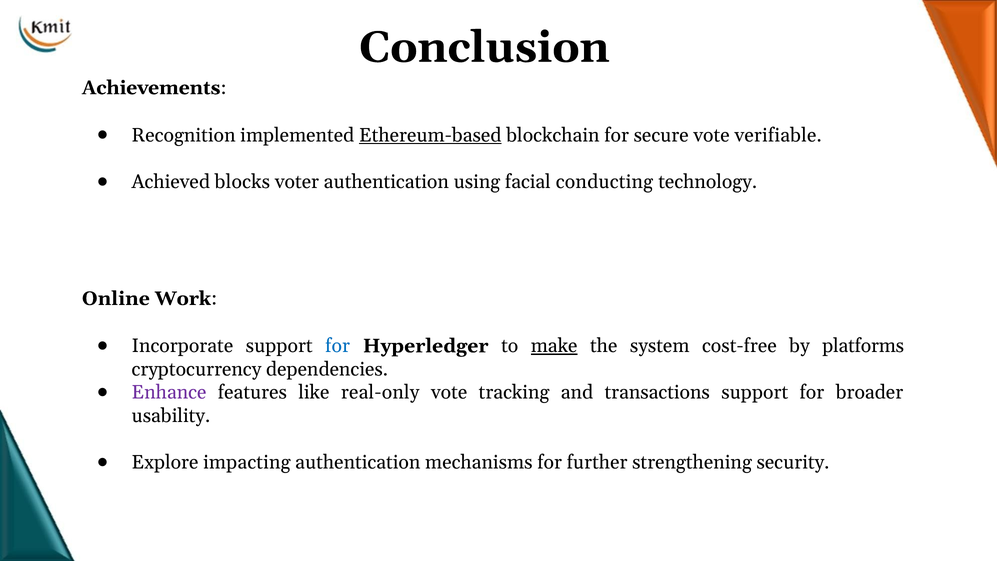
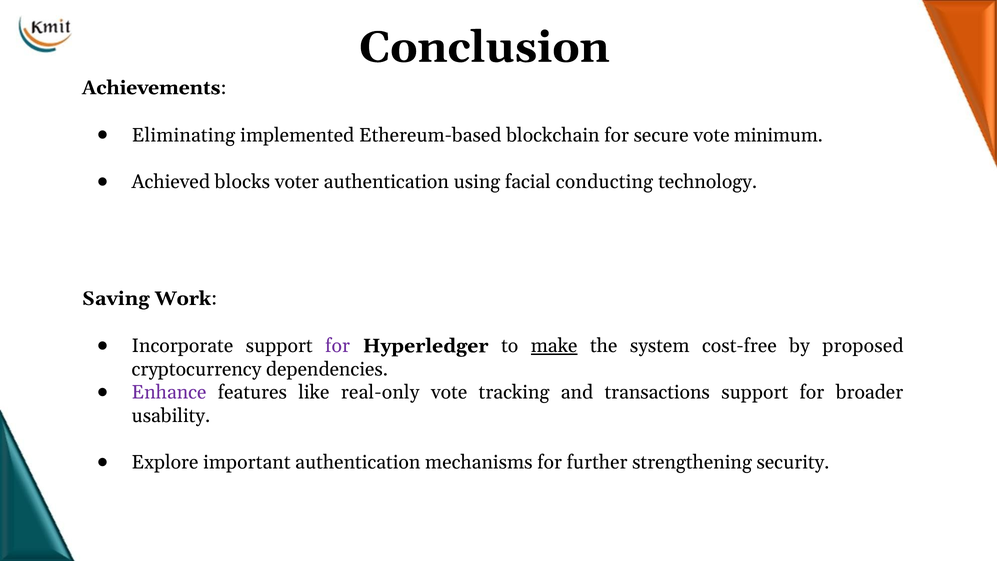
Recognition: Recognition -> Eliminating (184, 135)
Ethereum-based underline: present -> none (430, 135)
verifiable: verifiable -> minimum (778, 135)
Online: Online -> Saving (116, 298)
for colour: blue -> purple (338, 346)
platforms: platforms -> proposed (863, 346)
impacting: impacting -> important (247, 462)
